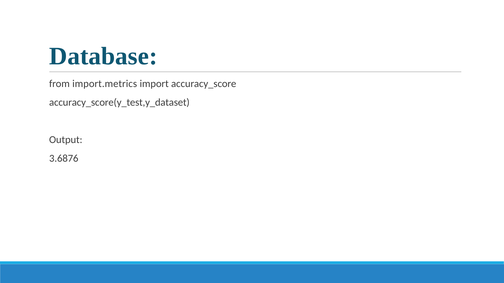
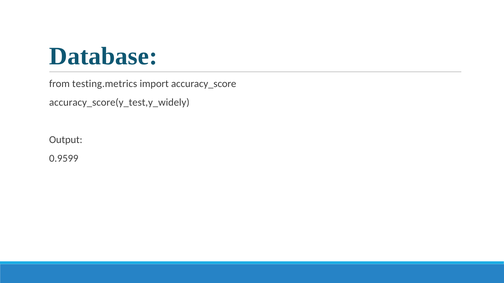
import.metrics: import.metrics -> testing.metrics (105, 84)
accuracy_score(y_test,y_dataset: accuracy_score(y_test,y_dataset -> accuracy_score(y_test,y_widely (119, 102)
3.6876: 3.6876 -> 0.9599 (64, 159)
